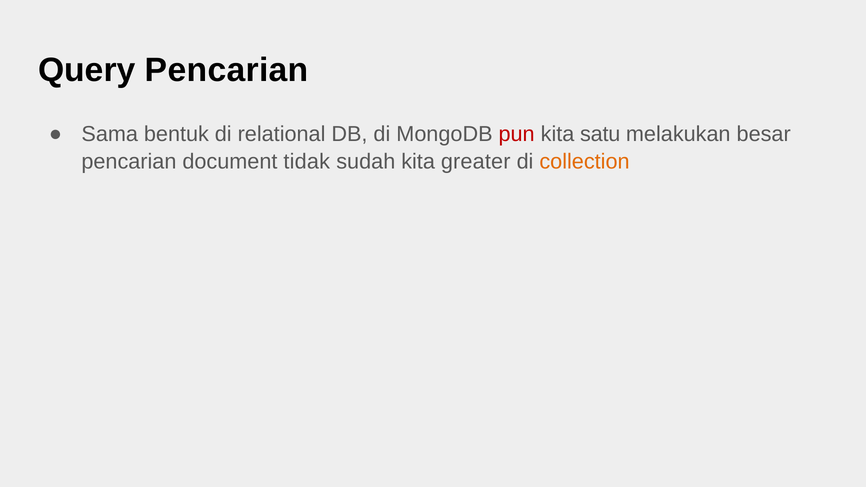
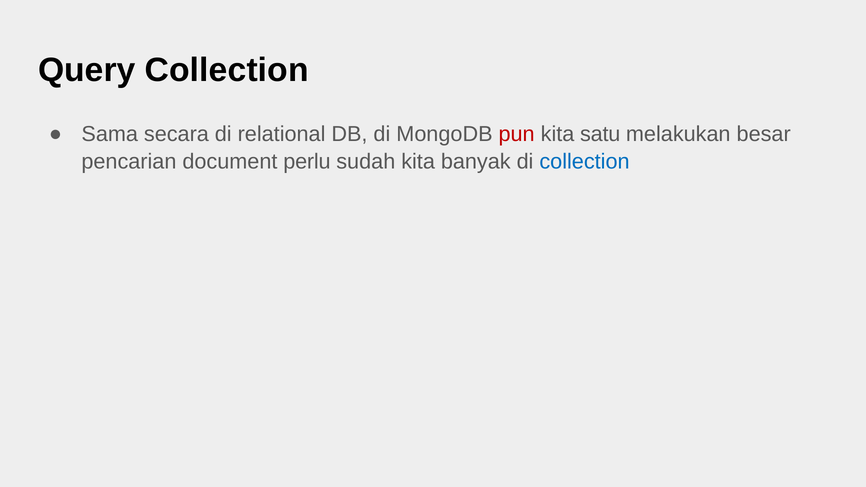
Query Pencarian: Pencarian -> Collection (227, 70)
bentuk: bentuk -> secara (176, 134)
tidak: tidak -> perlu (307, 162)
greater: greater -> banyak (476, 162)
collection colour: orange -> blue (584, 162)
